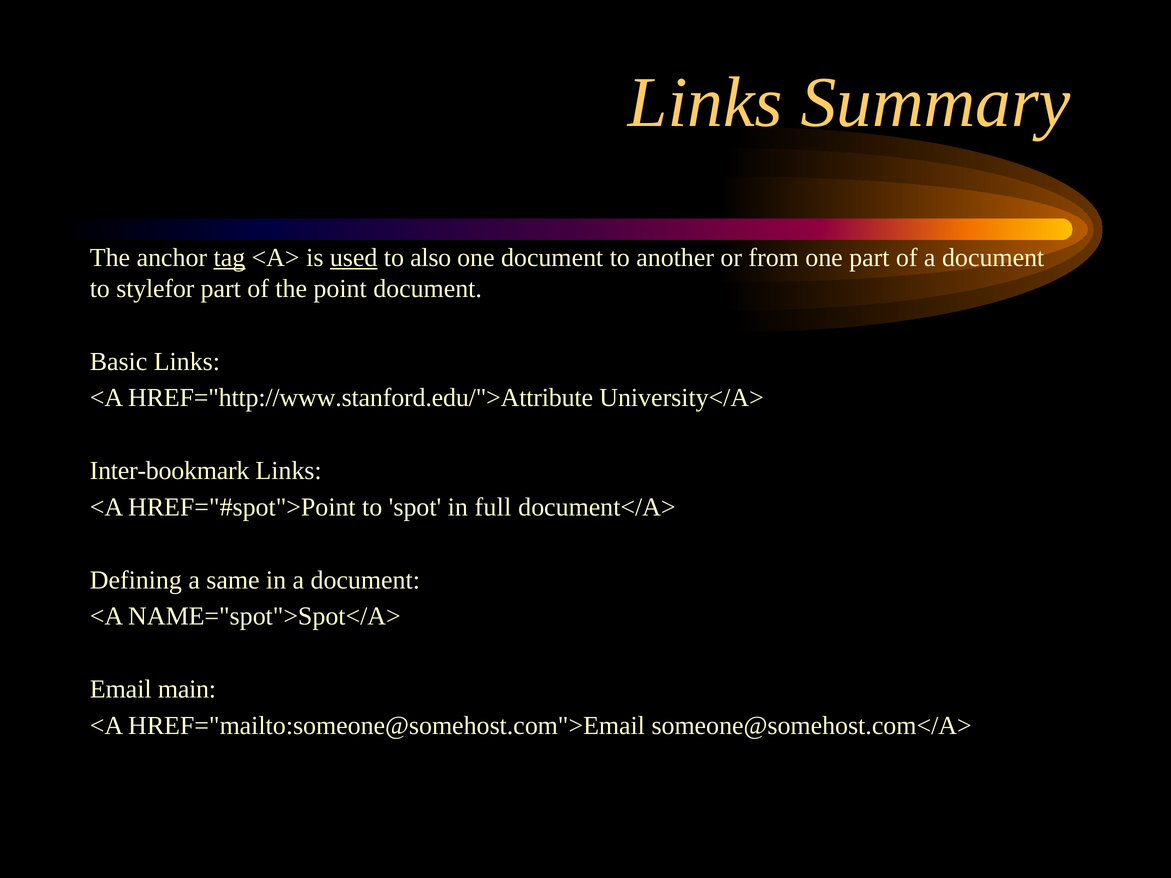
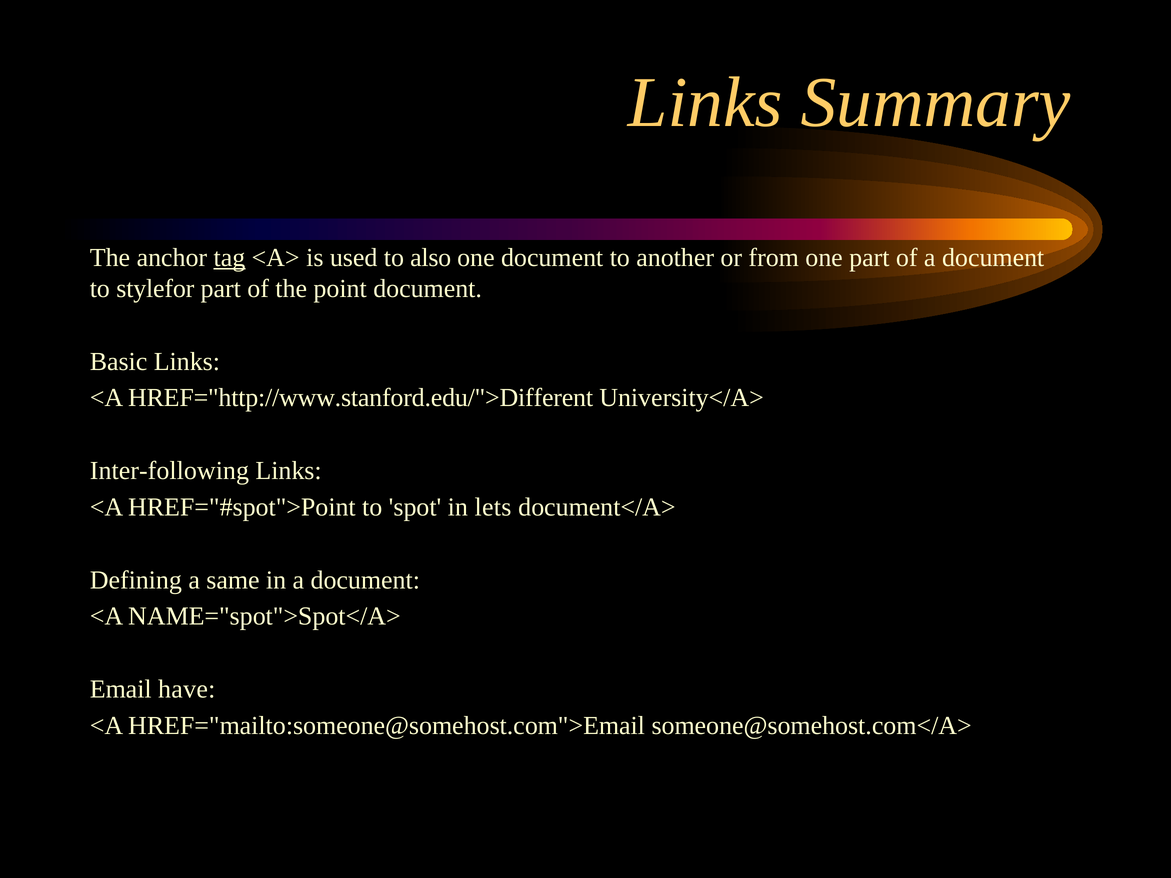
used underline: present -> none (354, 258)
HREF="http://www.stanford.edu/">Attribute: HREF="http://www.stanford.edu/">Attribute -> HREF="http://www.stanford.edu/">Different (361, 398)
Inter-bookmark: Inter-bookmark -> Inter-following (169, 471)
full: full -> lets (493, 507)
main: main -> have (187, 689)
